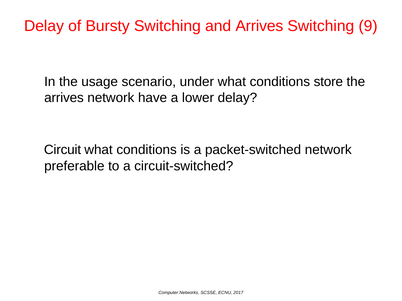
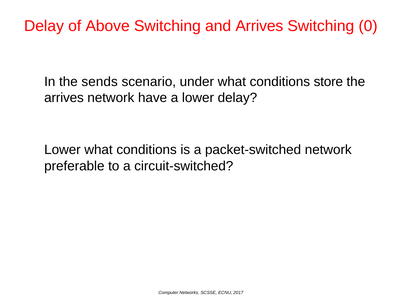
Bursty: Bursty -> Above (108, 26)
9: 9 -> 0 (368, 26)
usage: usage -> sends (100, 82)
Circuit: Circuit -> Lower (62, 150)
